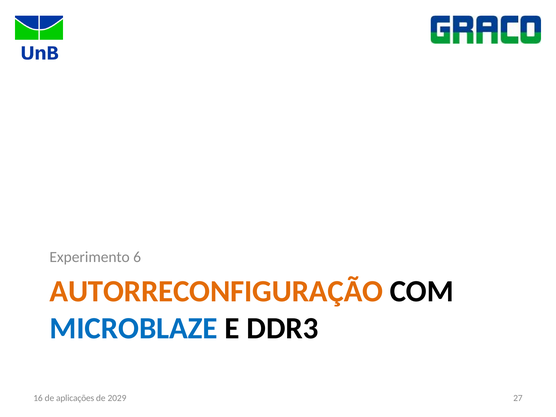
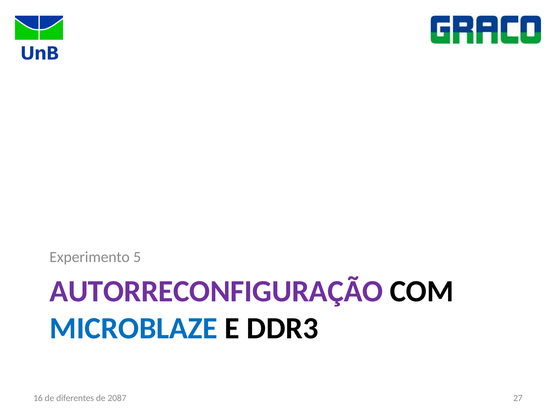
6: 6 -> 5 (137, 257)
AUTORRECONFIGURAÇÃO colour: orange -> purple (216, 291)
aplicações: aplicações -> diferentes (75, 398)
2029: 2029 -> 2087 (117, 398)
